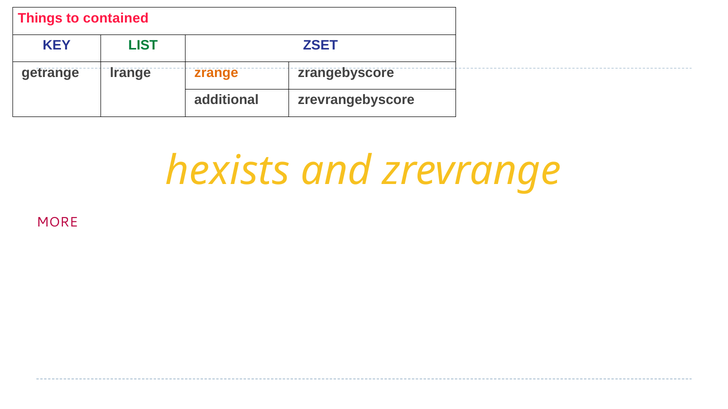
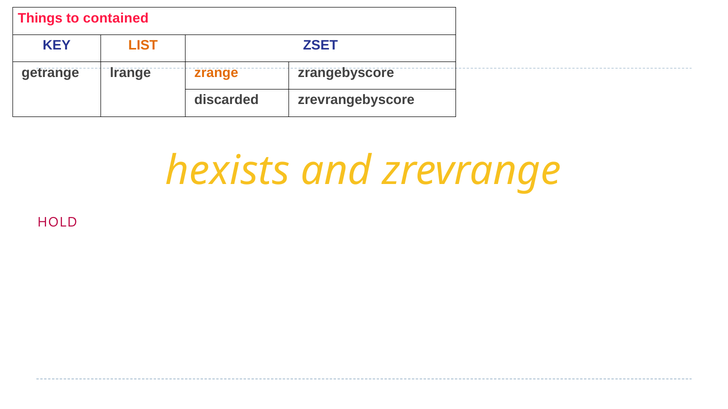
LIST colour: green -> orange (143, 45)
additional: additional -> discarded (227, 100)
MORE: MORE -> HOLD (57, 223)
